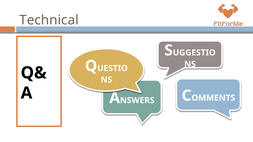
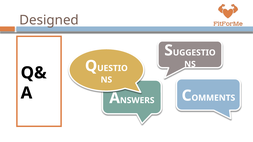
Technical: Technical -> Designed (49, 20)
